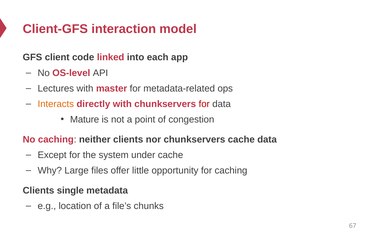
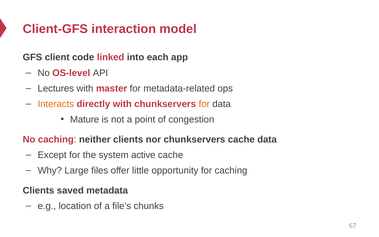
for colour: red -> orange (204, 104)
under: under -> active (143, 155)
single: single -> saved (70, 190)
